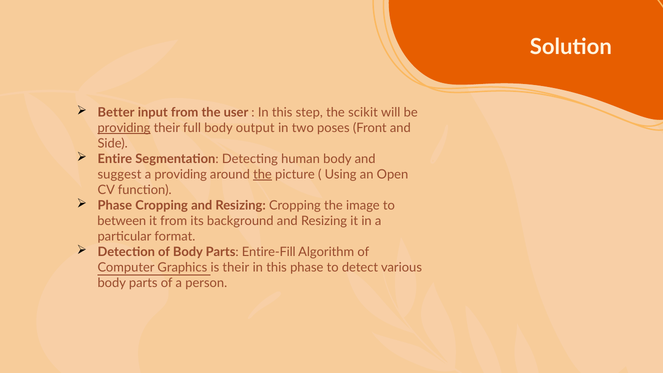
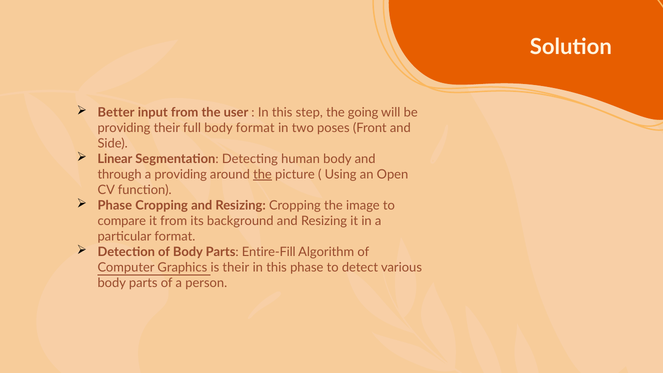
scikit: scikit -> going (363, 113)
providing underline: present -> none (124, 128)
body output: output -> format (255, 128)
Entire: Entire -> Linear (115, 159)
suggest: suggest -> through (120, 174)
between: between -> compare (122, 221)
